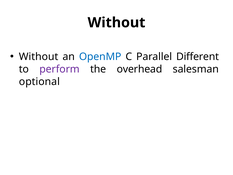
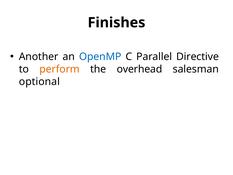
Without: Without -> Finishes (116, 23)
Without: Without -> Another (39, 57)
Different: Different -> Directive (198, 57)
perform colour: purple -> orange (60, 69)
